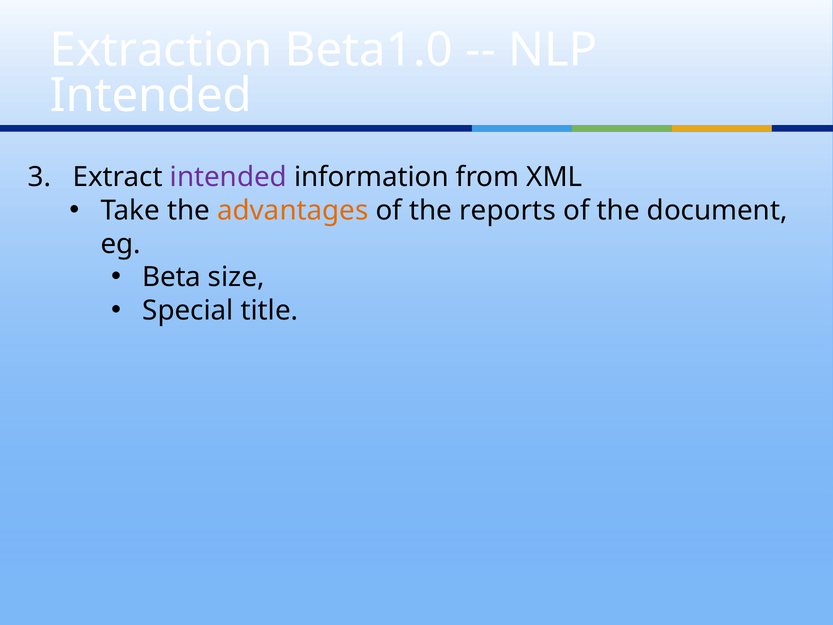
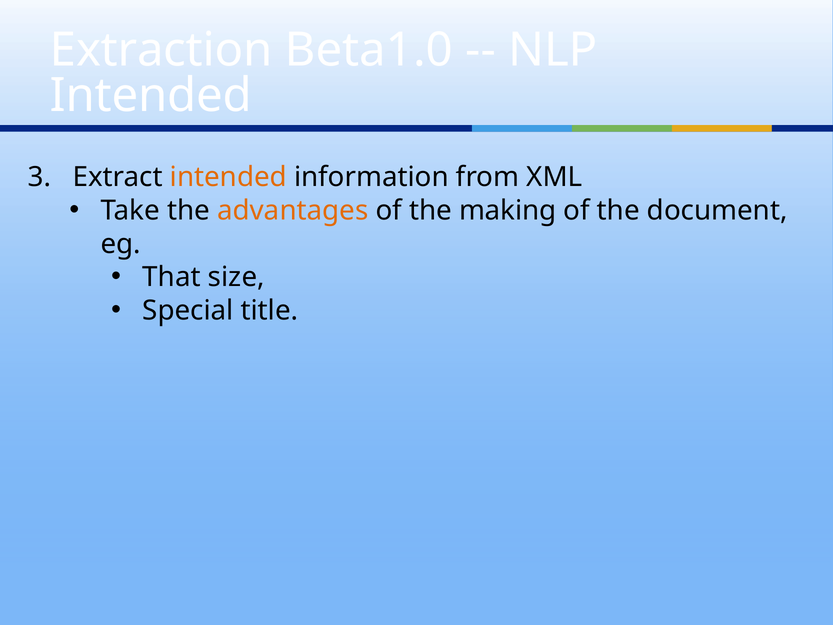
intended colour: purple -> orange (228, 177)
reports: reports -> making (508, 210)
Beta: Beta -> That (172, 277)
